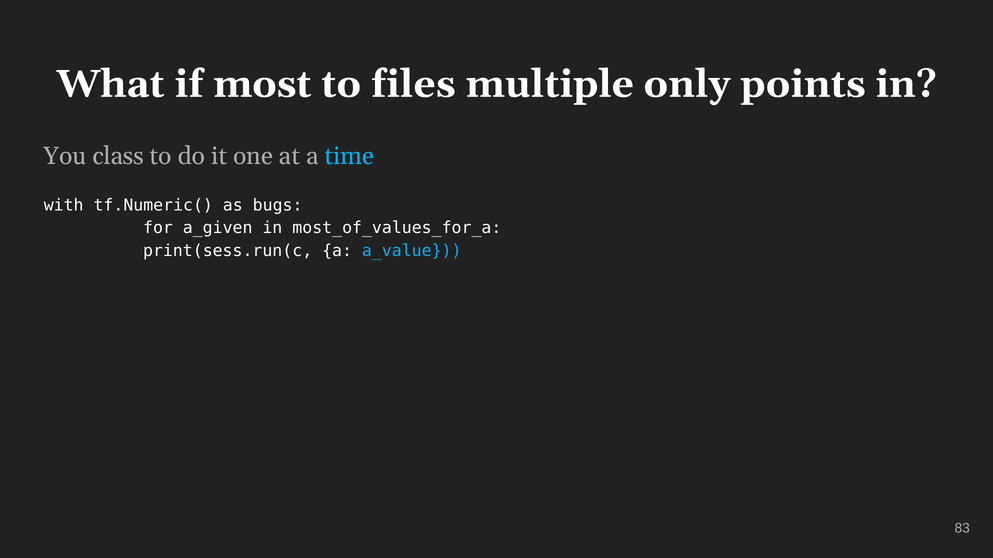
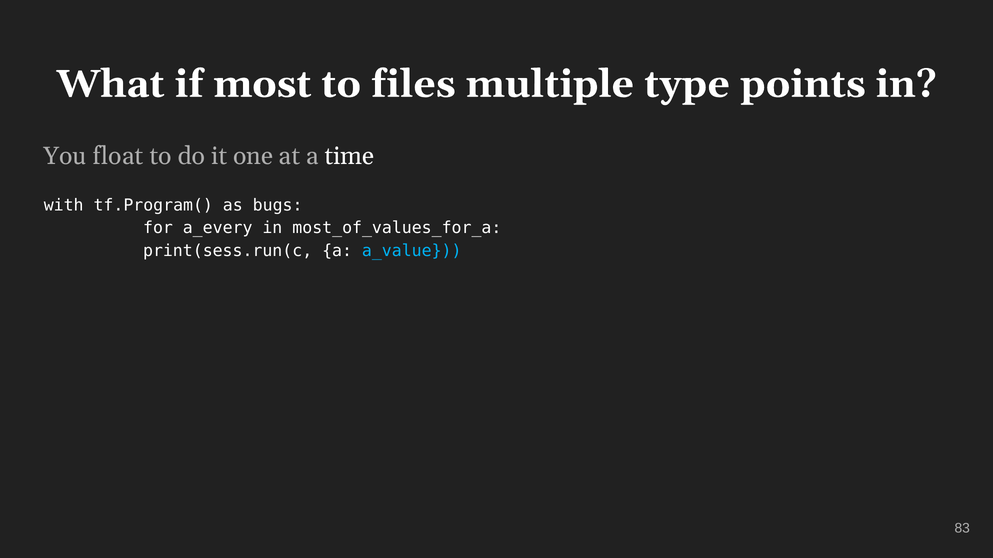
only: only -> type (687, 84)
class: class -> float (118, 156)
time colour: light blue -> white (349, 156)
tf.Numeric(: tf.Numeric( -> tf.Program( (153, 205)
a_given: a_given -> a_every (218, 228)
